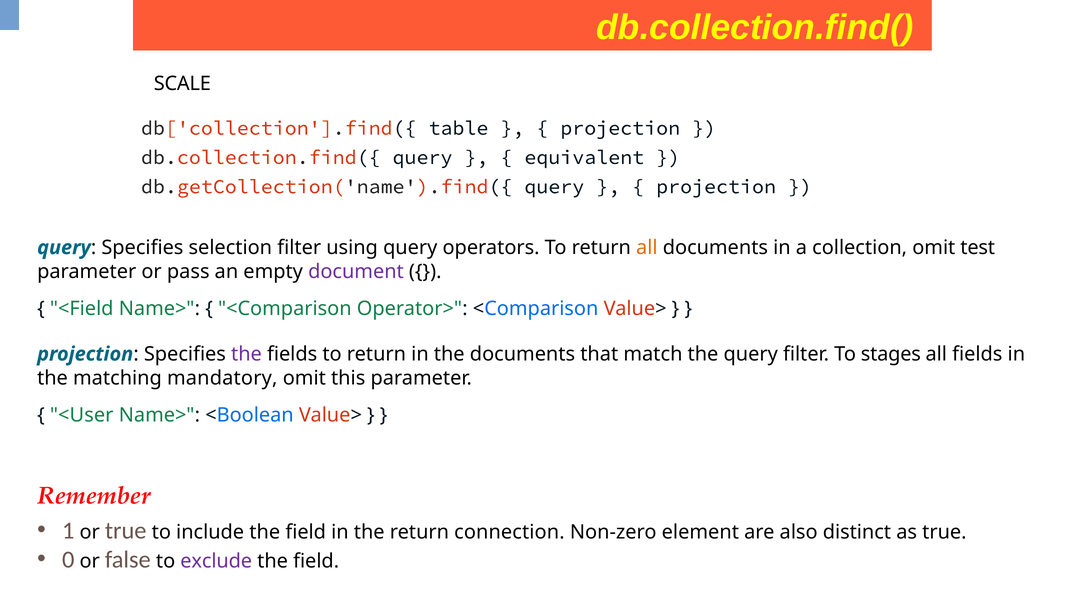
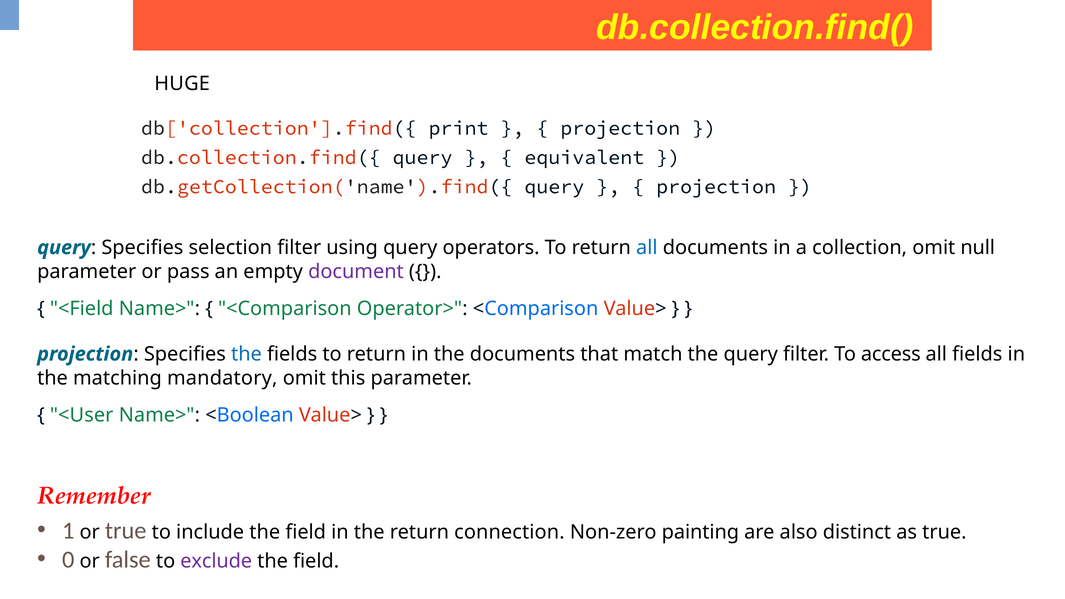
SCALE: SCALE -> HUGE (182, 84)
table: table -> print (458, 128)
all colour: orange -> blue (647, 248)
test: test -> null (978, 248)
the colour: purple -> blue (246, 354)
stages: stages -> access (891, 354)
element: element -> painting (700, 532)
